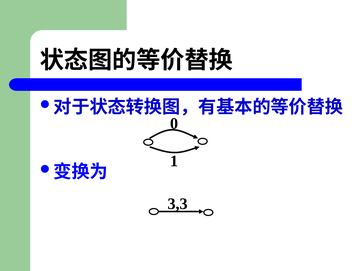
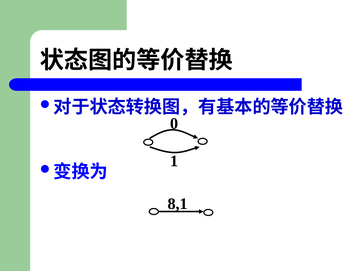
3,3: 3,3 -> 8,1 (178, 204)
